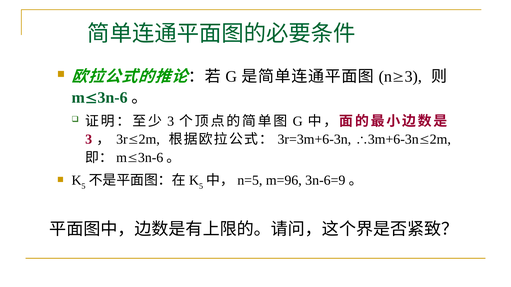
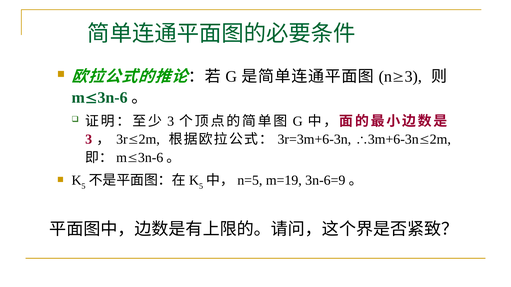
m=96: m=96 -> m=19 (284, 181)
